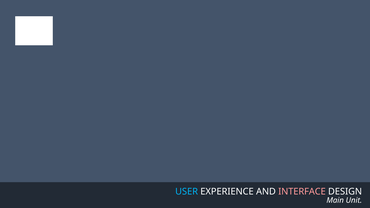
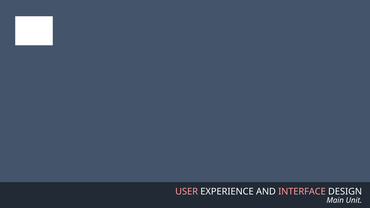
USER colour: light blue -> pink (187, 192)
